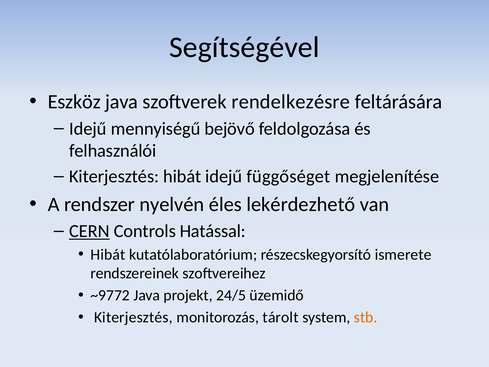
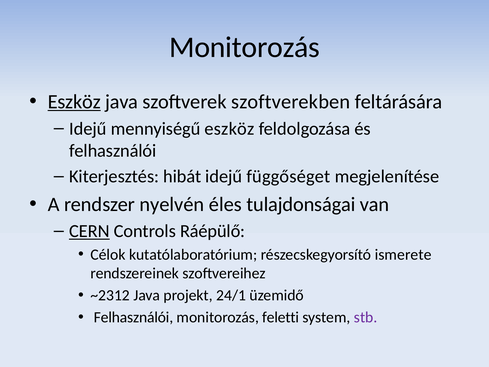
Segítségével: Segítségével -> Monitorozás (245, 47)
Eszköz underline: none -> present (74, 102)
rendelkezésre: rendelkezésre -> szoftverekben (291, 102)
mennyiségű bejövő: bejövő -> eszköz (229, 129)
lekérdezhető: lekérdezhető -> tulajdonságai (301, 204)
Hatással: Hatással -> Ráépülő (213, 231)
Hibát: Hibát -> Célok (108, 255)
~9772: ~9772 -> ~2312 (110, 295)
24/5: 24/5 -> 24/1 (231, 295)
Kiterjesztés: Kiterjesztés -> Felhasználói (134, 317)
tárolt: tárolt -> feletti (281, 317)
stb colour: orange -> purple (366, 317)
